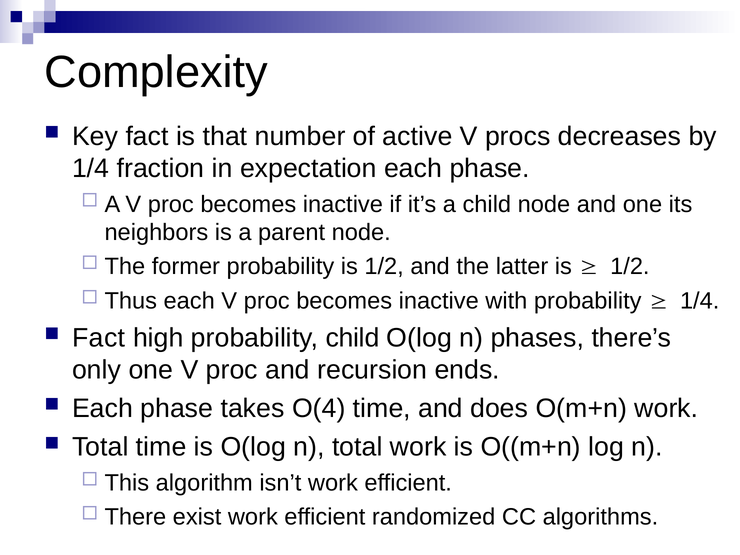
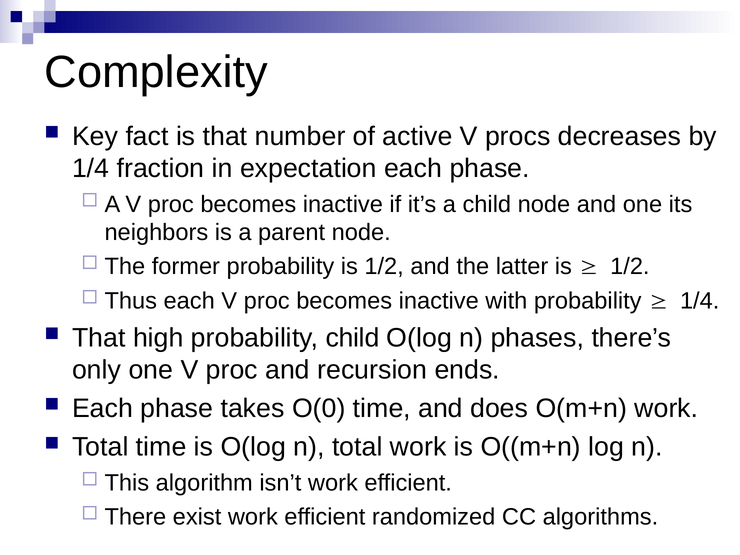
Fact: Fact -> That (99, 338)
O(4: O(4 -> O(0 (319, 408)
